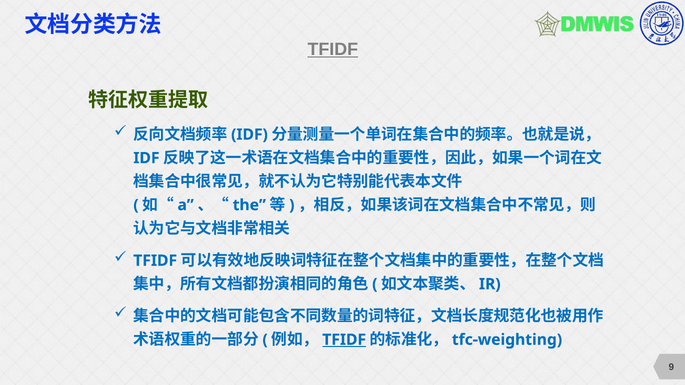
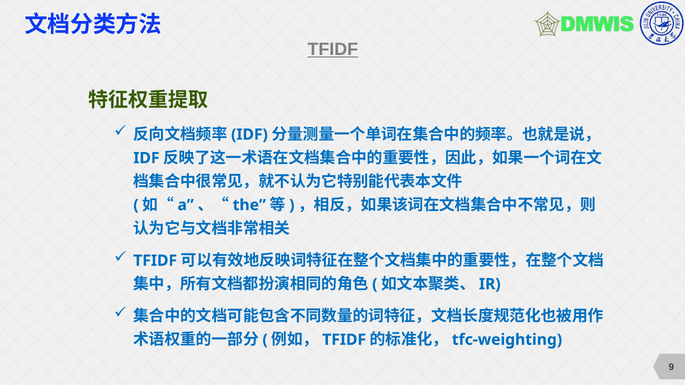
TFIDF underline: present -> none (344, 340)
